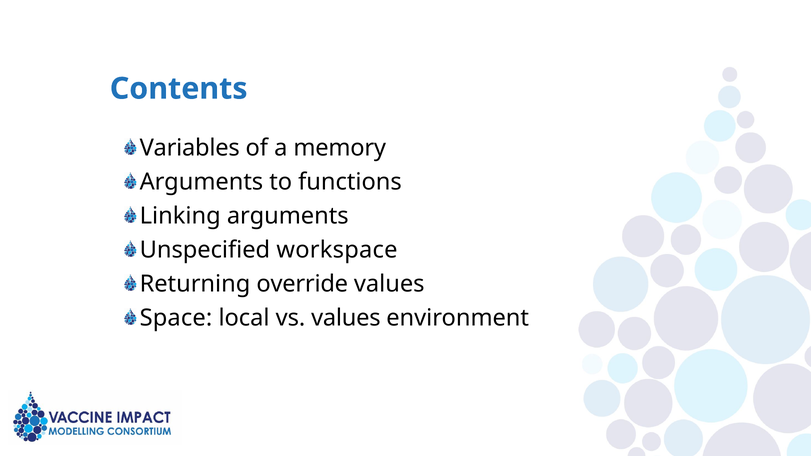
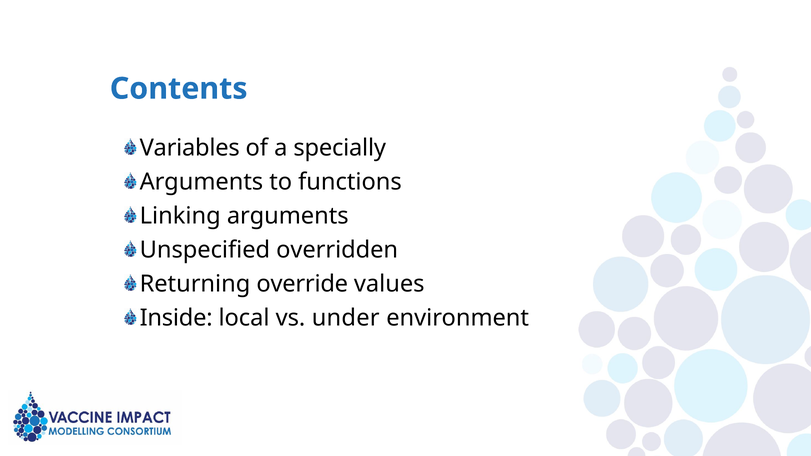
memory: memory -> specially (340, 148)
workspace: workspace -> overridden (337, 250)
Space: Space -> Inside (176, 318)
vs values: values -> under (346, 318)
